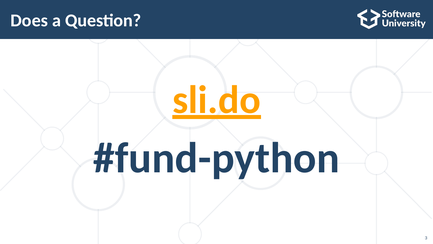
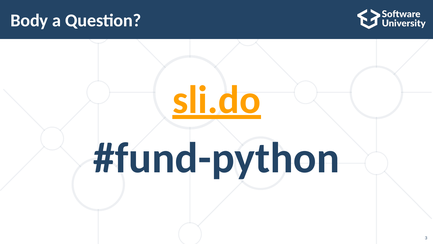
Does: Does -> Body (29, 21)
